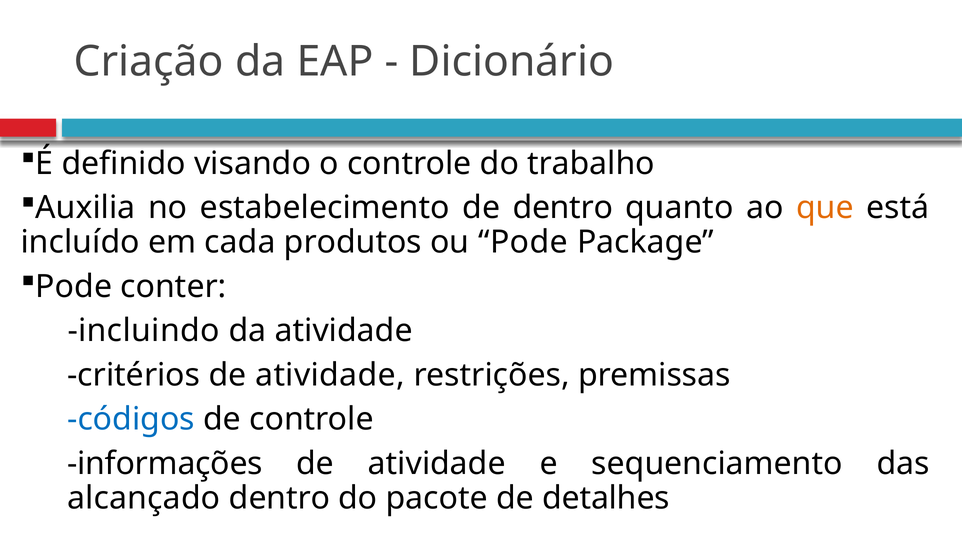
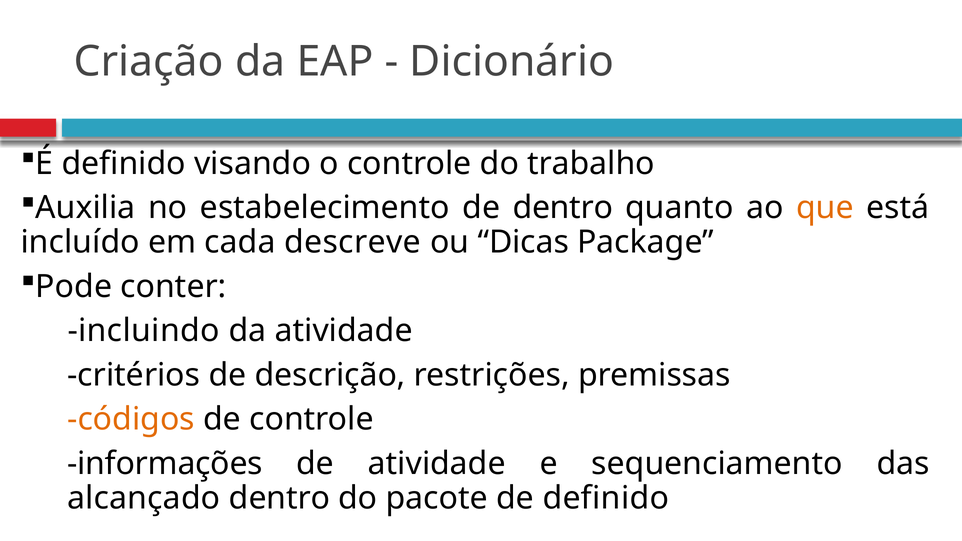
produtos: produtos -> descreve (353, 242)
ou Pode: Pode -> Dicas (523, 242)
critérios de atividade: atividade -> descrição (330, 375)
códigos colour: blue -> orange (131, 419)
de detalhes: detalhes -> definido (606, 498)
